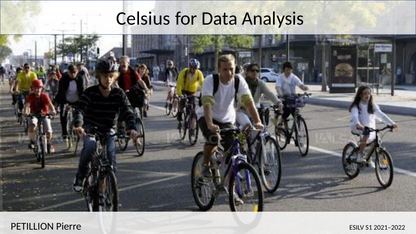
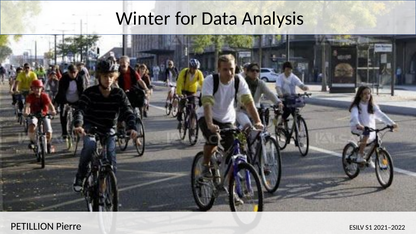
Celsius: Celsius -> Winter (143, 19)
